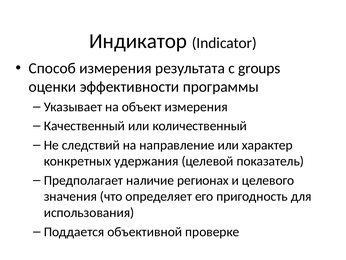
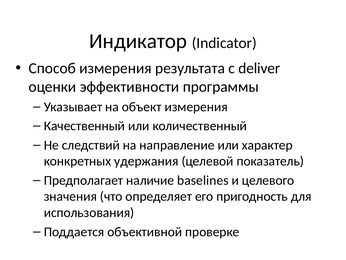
groups: groups -> deliver (259, 68)
регионах: регионах -> baselines (203, 180)
